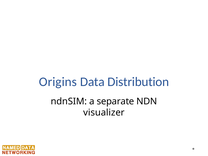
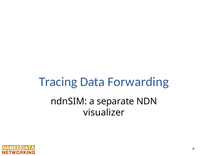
Origins: Origins -> Tracing (58, 82)
Distribution: Distribution -> Forwarding (138, 82)
